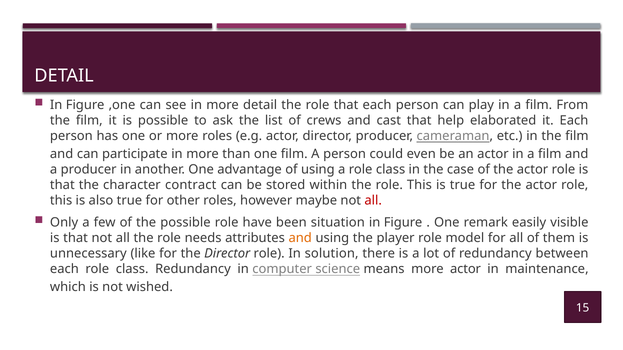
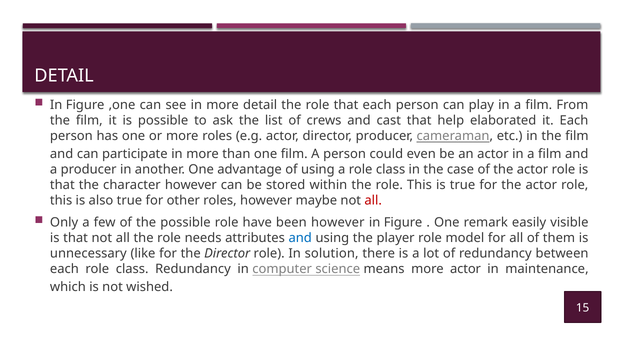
character contract: contract -> however (191, 185)
been situation: situation -> however (338, 223)
and colour: orange -> blue (300, 238)
